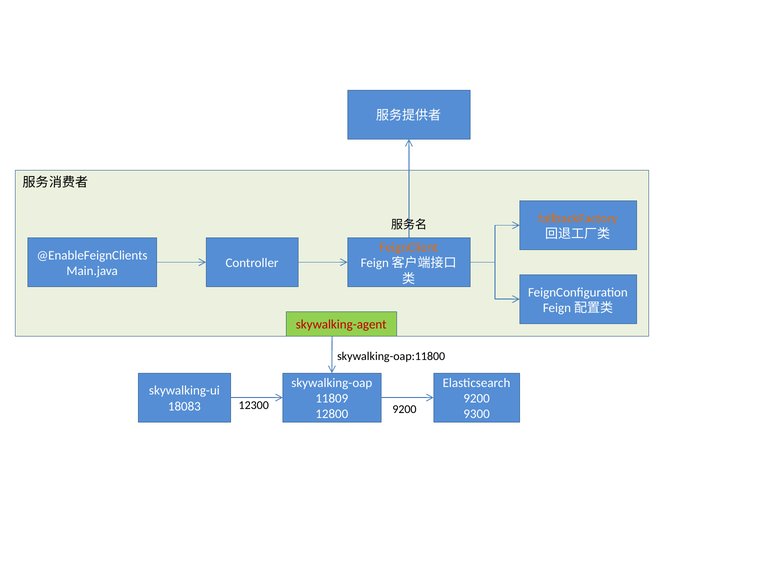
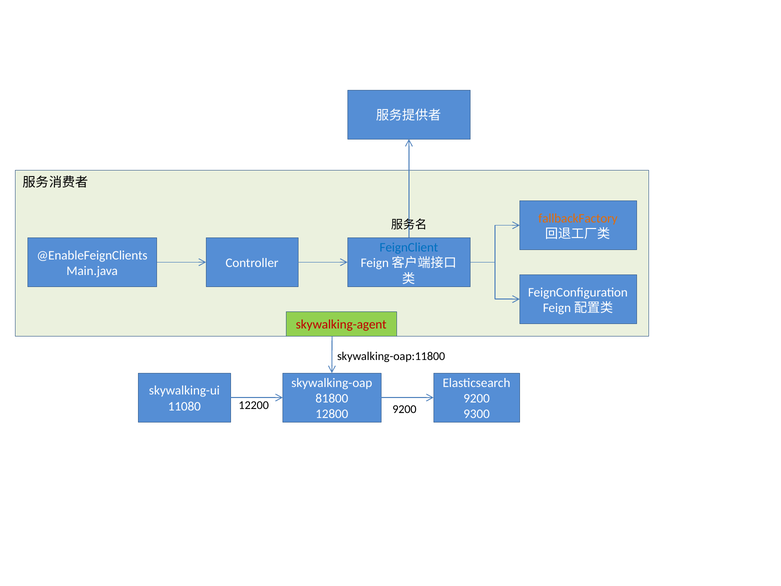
FeignClient colour: orange -> blue (409, 247)
11809: 11809 -> 81800 (332, 398)
12300: 12300 -> 12200 (254, 405)
18083: 18083 -> 11080 (184, 406)
